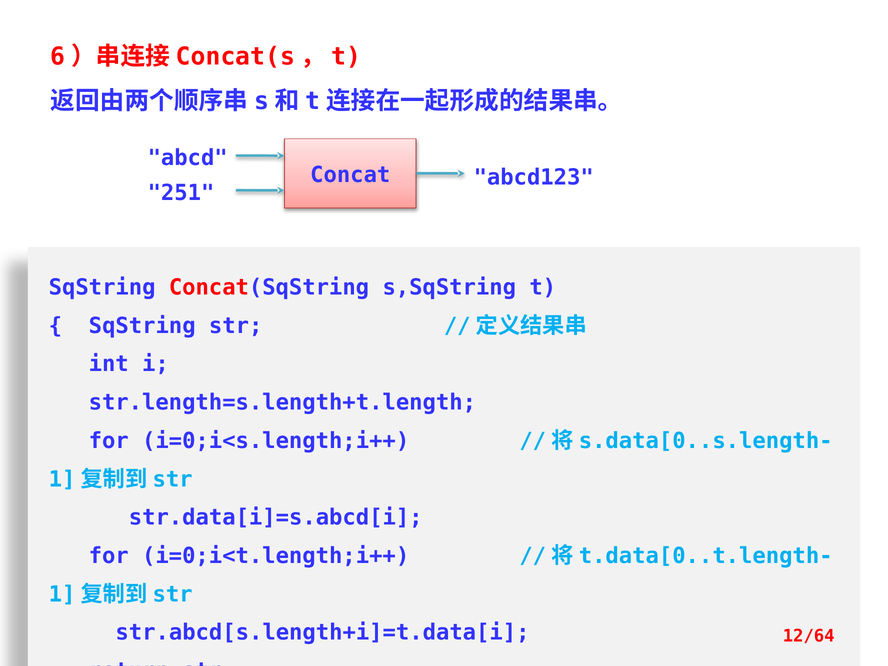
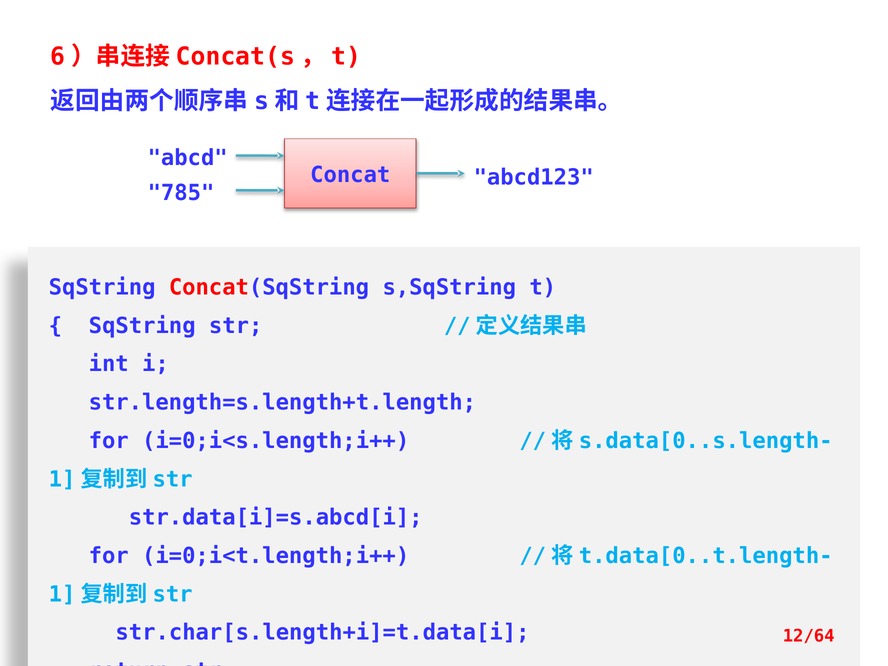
251: 251 -> 785 (181, 193)
str.abcd[s.length+i]=t.data[i: str.abcd[s.length+i]=t.data[i -> str.char[s.length+i]=t.data[i (323, 633)
